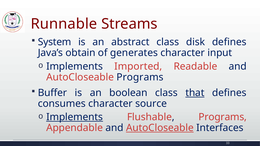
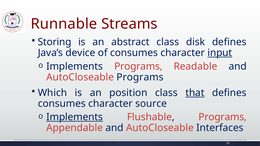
System: System -> Storing (55, 42)
obtain: obtain -> device (80, 53)
of generates: generates -> consumes (134, 53)
input underline: none -> present (220, 53)
Implements Imported: Imported -> Programs (138, 66)
Buffer: Buffer -> Which (52, 93)
boolean: boolean -> position (128, 93)
AutoCloseable underline: present -> none (160, 128)
